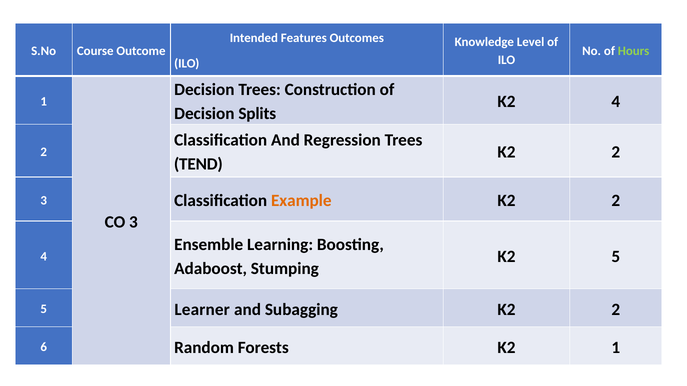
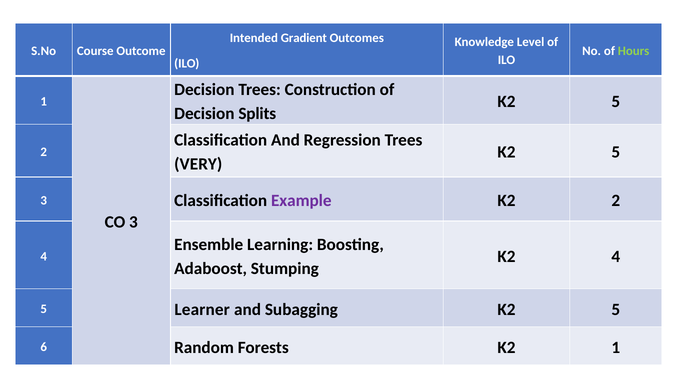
Features: Features -> Gradient (304, 38)
4: 4 -> 5 (616, 102)
2: 2 -> 5 (616, 152)
TEND: TEND -> VERY (198, 165)
Example colour: orange -> purple (301, 201)
K2 5: 5 -> 4 (616, 257)
Subagging K2 2: 2 -> 5 (616, 310)
